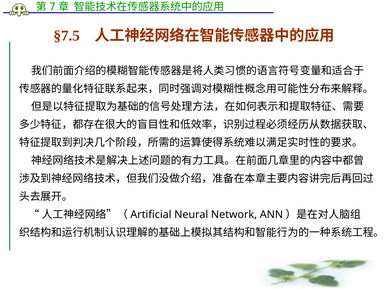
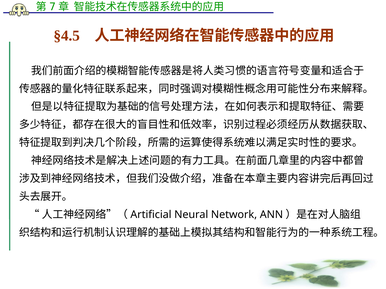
§7.5: §7.5 -> §4.5 (67, 36)
